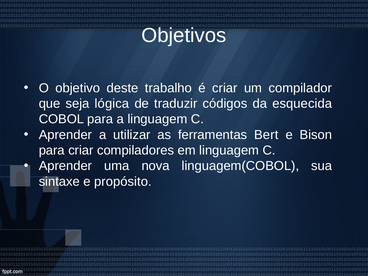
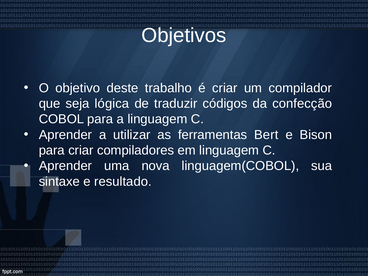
esquecida: esquecida -> confecção (302, 104)
propósito: propósito -> resultado (123, 182)
